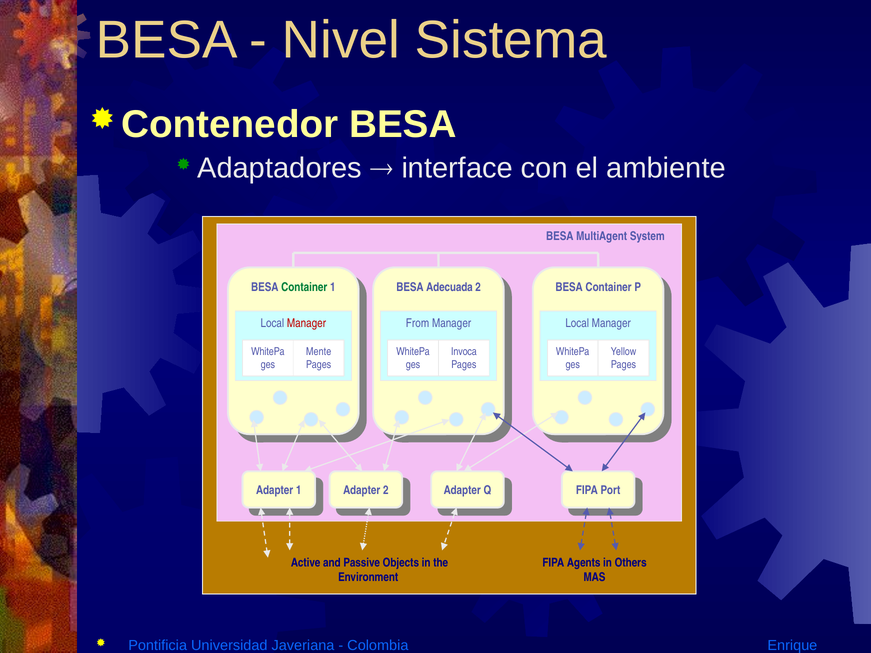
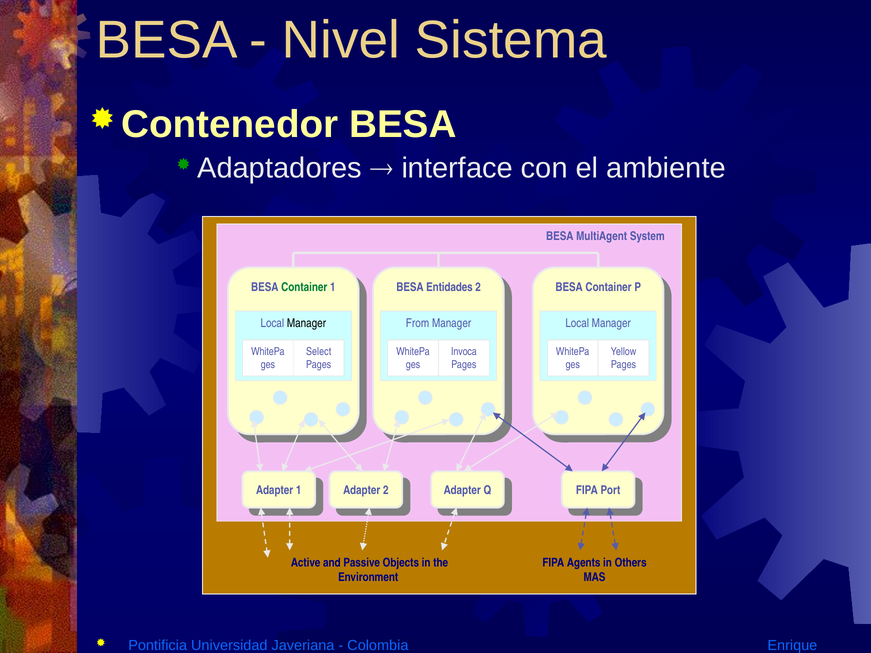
Adecuada: Adecuada -> Entidades (449, 287)
Manager colour: red -> black (306, 323)
Mente: Mente -> Select (319, 352)
